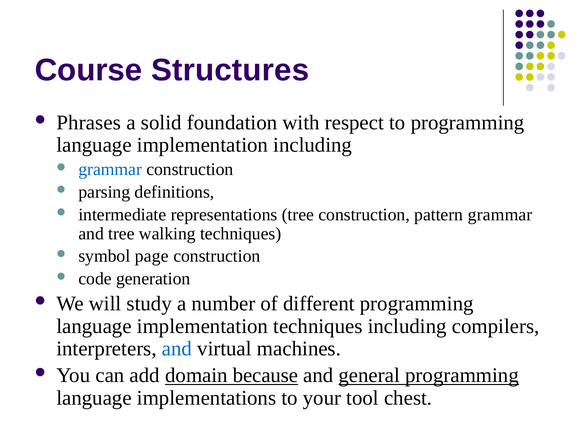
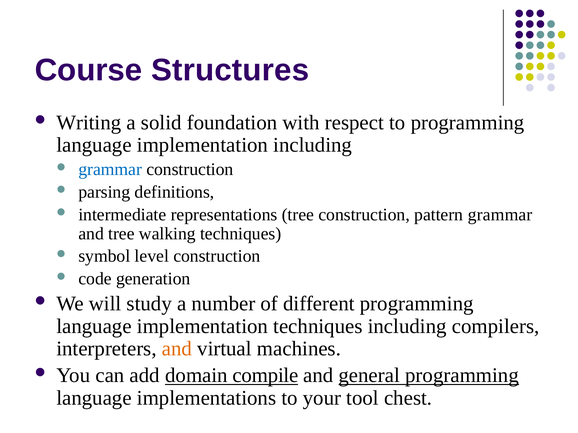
Phrases: Phrases -> Writing (89, 123)
page: page -> level (152, 256)
and colour: blue -> orange (177, 349)
because: because -> compile (265, 376)
